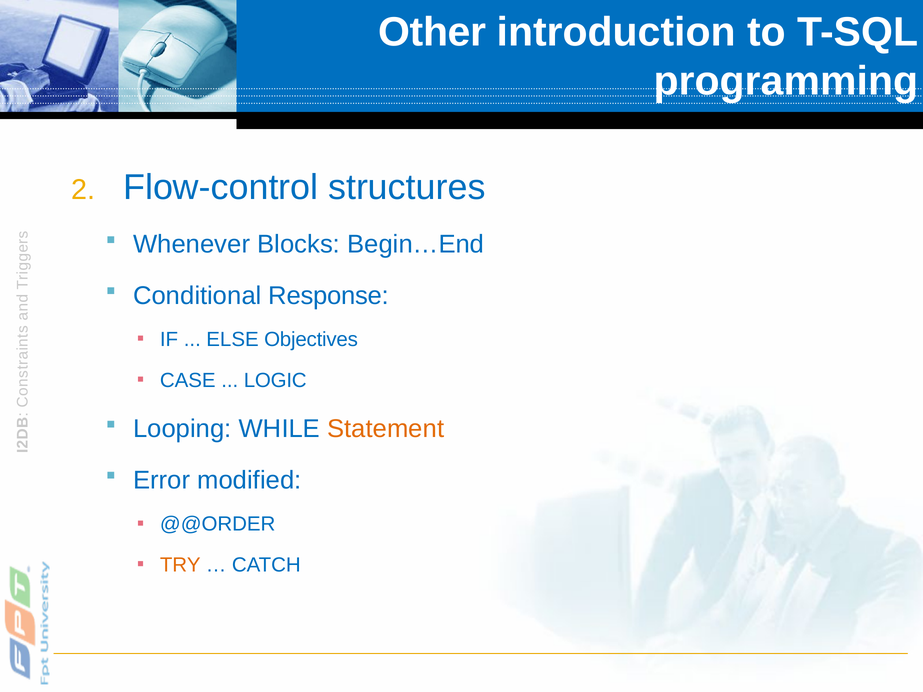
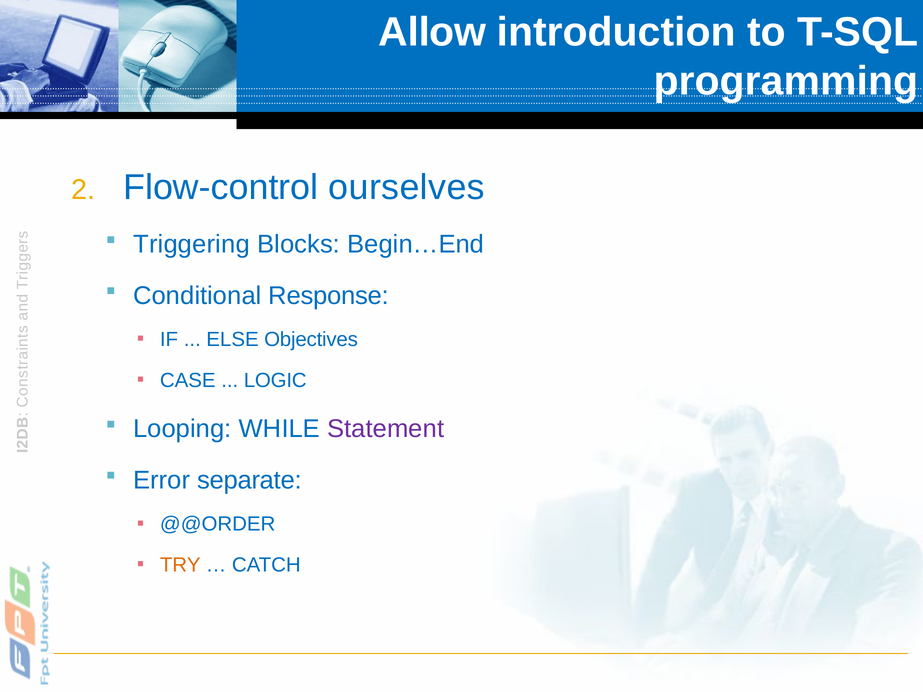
Other: Other -> Allow (432, 32)
structures: structures -> ourselves (407, 188)
Whenever: Whenever -> Triggering (192, 244)
Statement colour: orange -> purple (386, 429)
modified: modified -> separate (249, 480)
